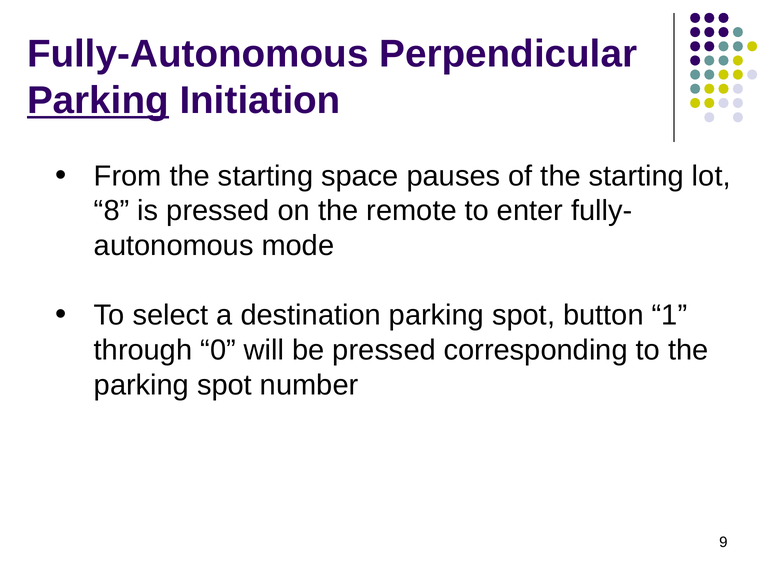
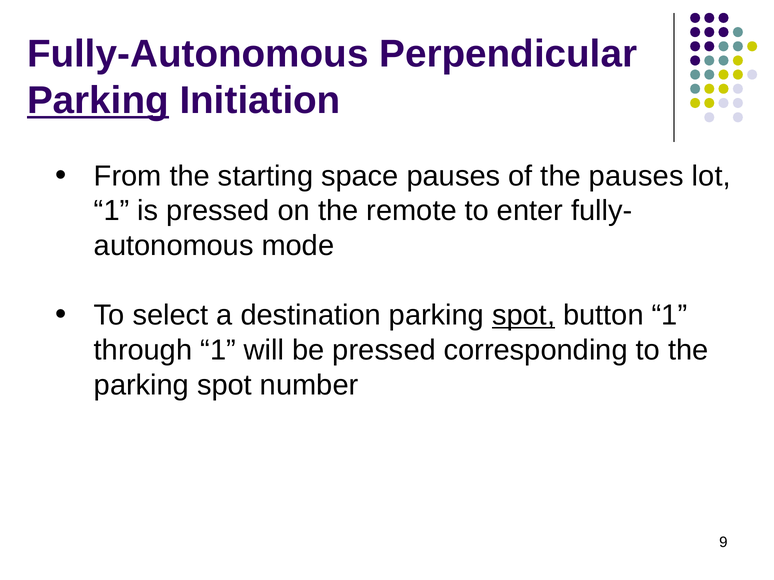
of the starting: starting -> pauses (636, 176)
8: 8 -> 1 (112, 211)
spot underline: none -> present (524, 316)
through 0: 0 -> 1 (218, 350)
